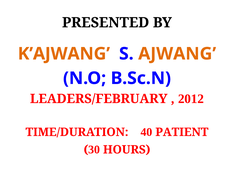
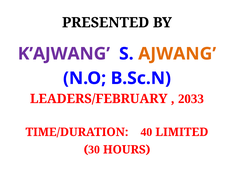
K’AJWANG colour: orange -> purple (64, 54)
2012: 2012 -> 2033 (191, 99)
PATIENT: PATIENT -> LIMITED (182, 133)
